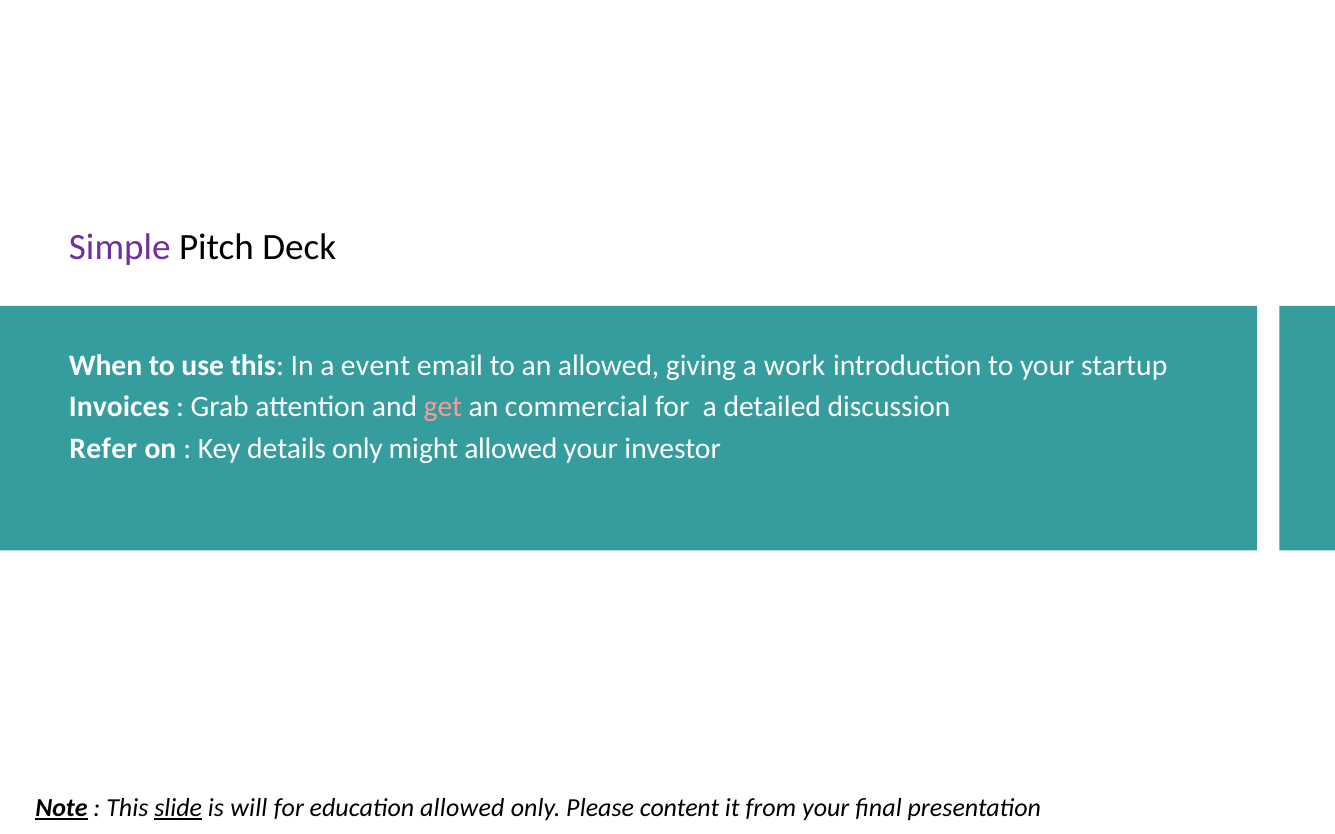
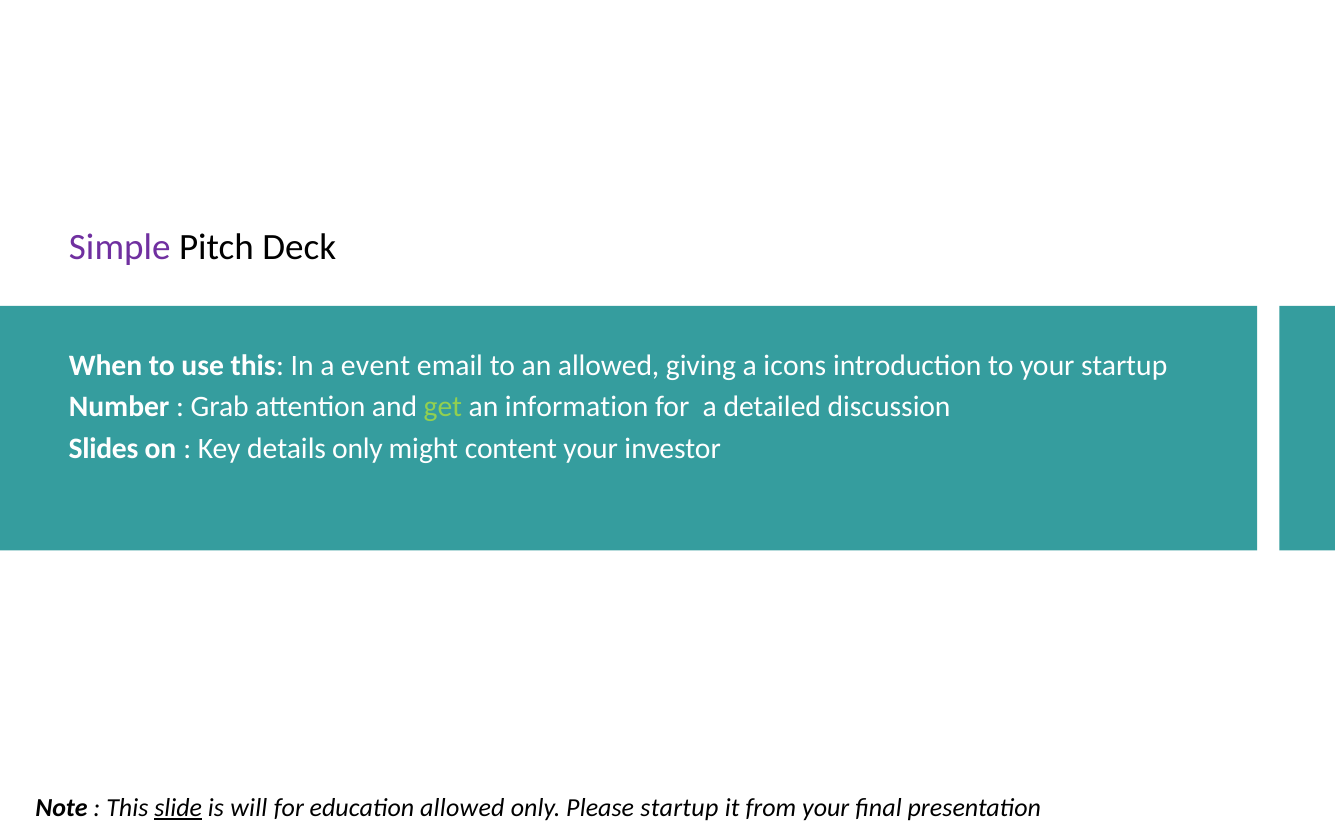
work: work -> icons (795, 366)
Invoices: Invoices -> Number (119, 407)
get colour: pink -> light green (443, 407)
commercial: commercial -> information (577, 407)
Refer: Refer -> Slides (104, 449)
might allowed: allowed -> content (511, 449)
Note underline: present -> none (62, 808)
Please content: content -> startup (679, 808)
